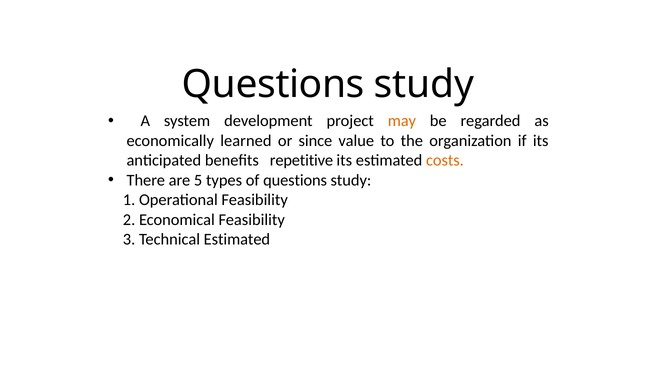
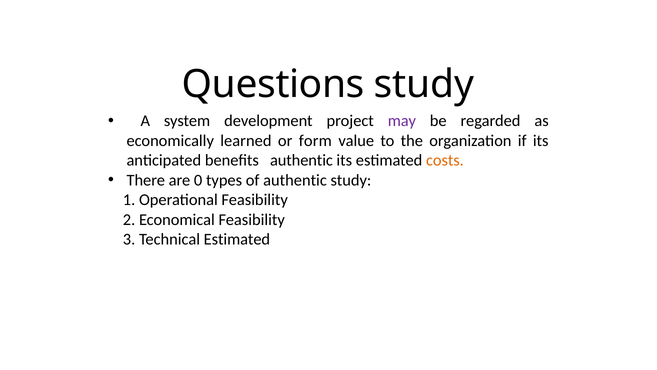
may colour: orange -> purple (402, 121)
since: since -> form (315, 141)
benefits repetitive: repetitive -> authentic (301, 160)
5: 5 -> 0 (198, 180)
of questions: questions -> authentic (295, 180)
